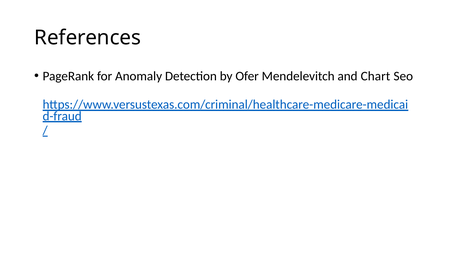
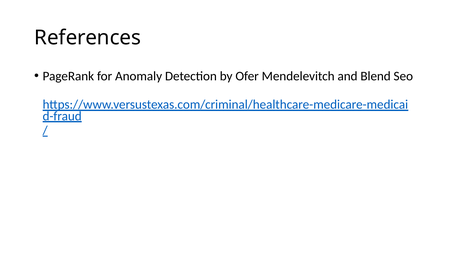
Chart: Chart -> Blend (376, 76)
